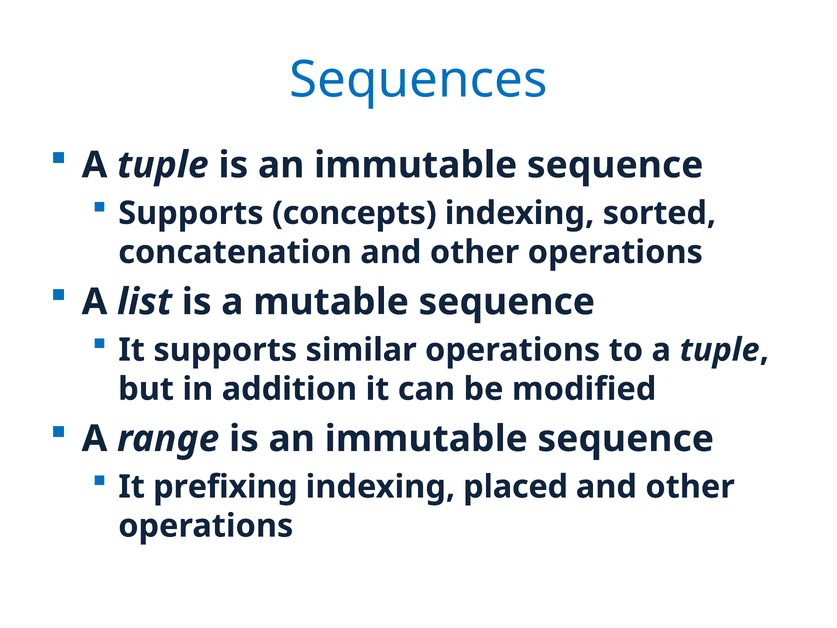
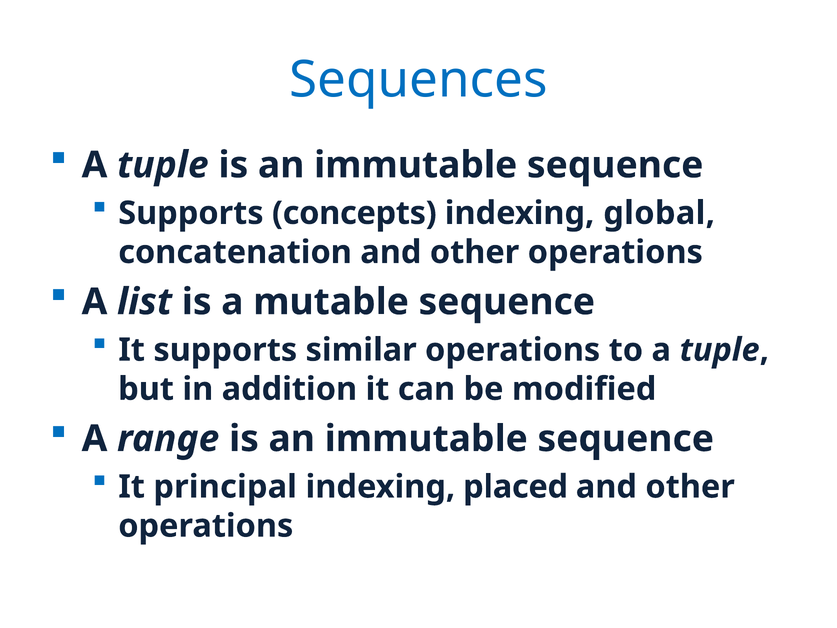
sorted: sorted -> global (659, 213)
prefixing: prefixing -> principal (225, 487)
